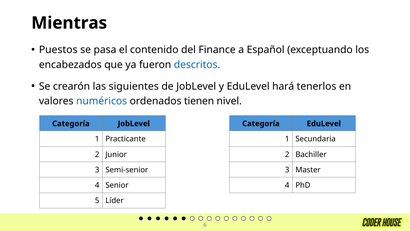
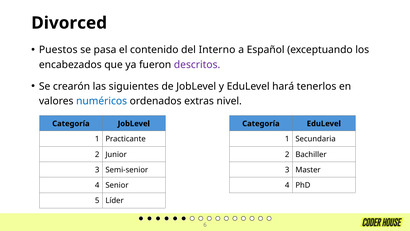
Mientras: Mientras -> Divorced (69, 23)
Finance: Finance -> Interno (217, 50)
descritos colour: blue -> purple (197, 65)
tienen: tienen -> extras (199, 101)
